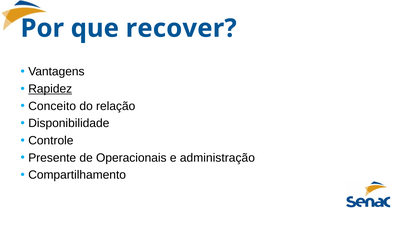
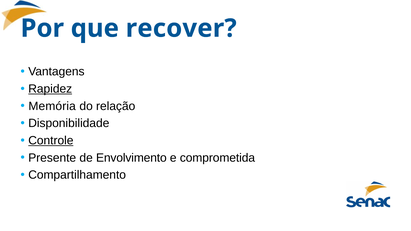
Conceito: Conceito -> Memória (52, 106)
Controle underline: none -> present (51, 141)
Operacionais: Operacionais -> Envolvimento (131, 158)
administração: administração -> comprometida (217, 158)
